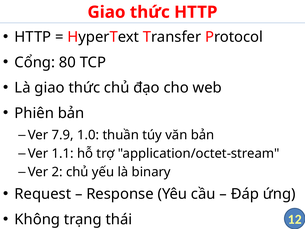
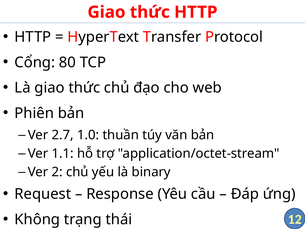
7.9: 7.9 -> 2.7 (63, 135)
